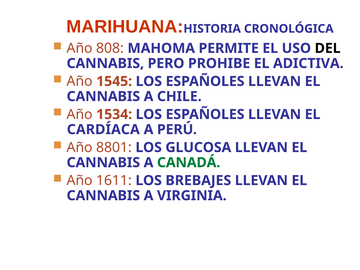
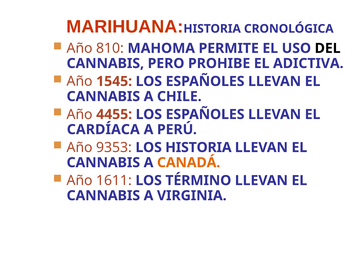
808: 808 -> 810 (110, 48)
1534: 1534 -> 4455 (114, 114)
8801: 8801 -> 9353 (114, 147)
LOS GLUCOSA: GLUCOSA -> HISTORIA (198, 147)
CANADÁ colour: green -> orange (189, 163)
BREBAJES: BREBAJES -> TÉRMINO (198, 180)
